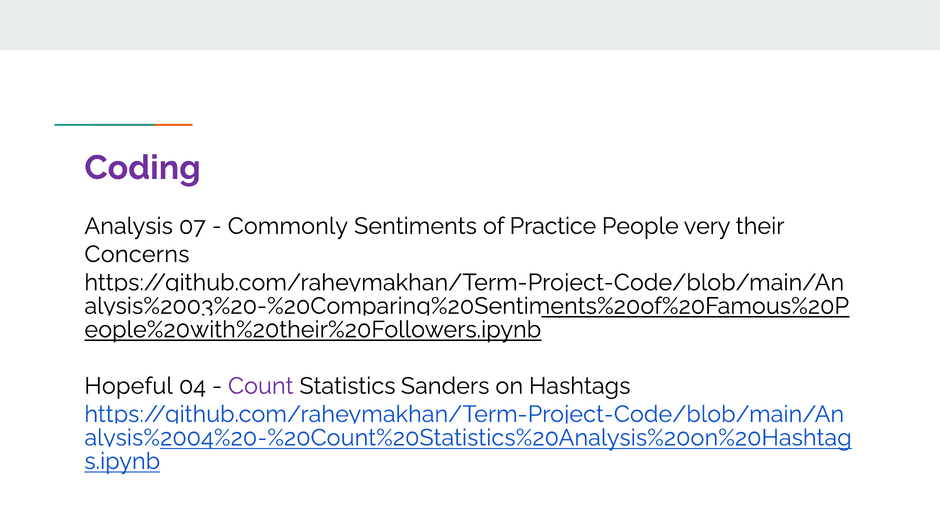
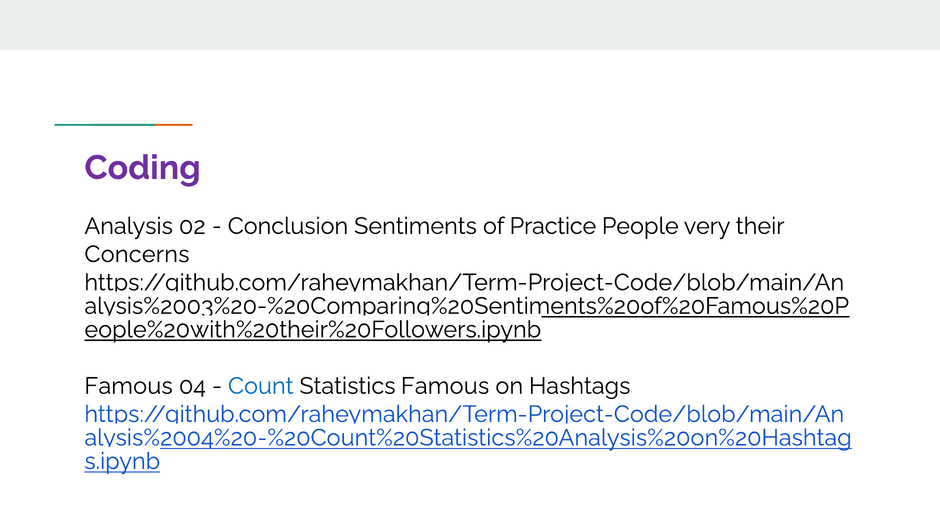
07: 07 -> 02 (192, 226)
Commonly: Commonly -> Conclusion (288, 226)
Hopeful: Hopeful -> Famous (129, 386)
Count colour: purple -> blue (261, 386)
Statistics Sanders: Sanders -> Famous (445, 386)
